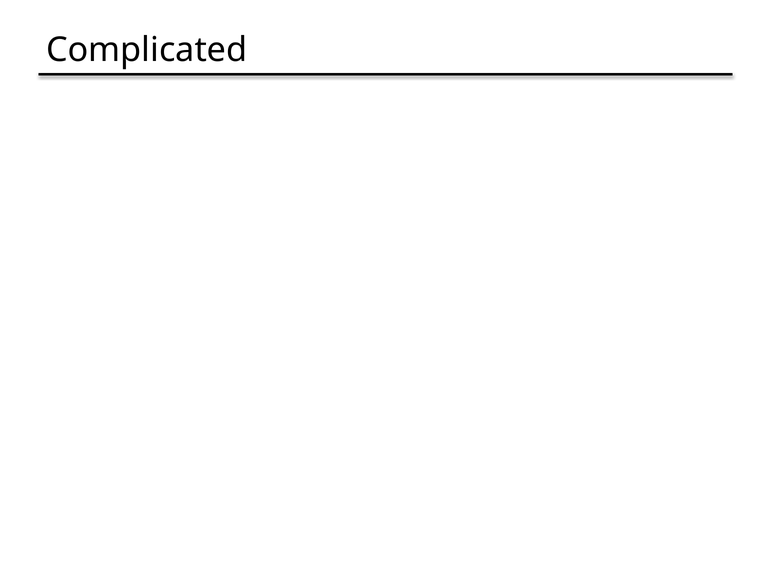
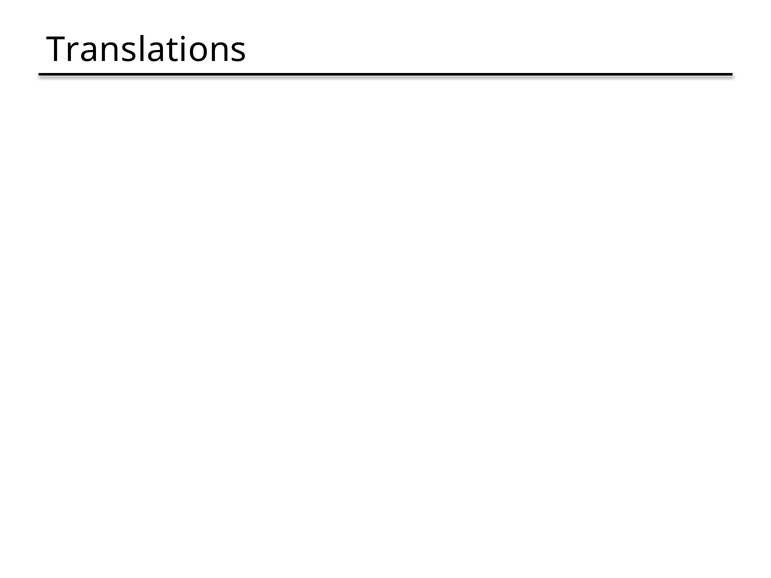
Complicated: Complicated -> Translations (147, 50)
